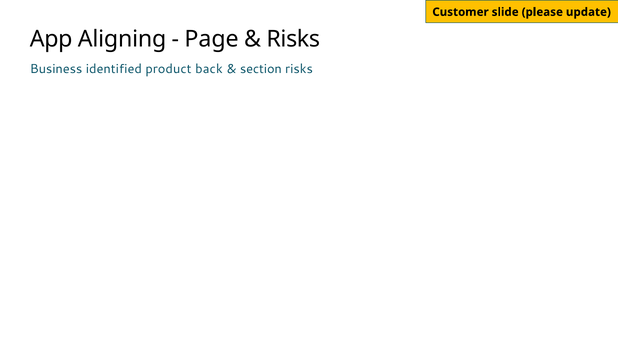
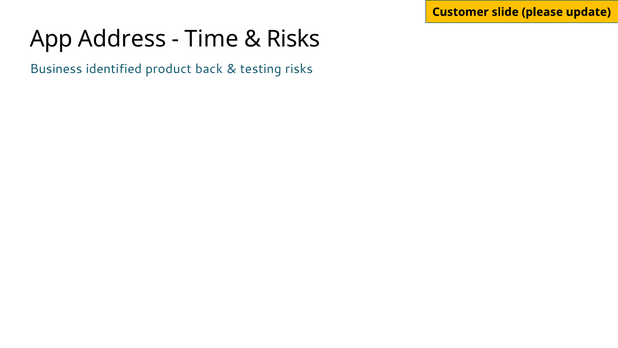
Aligning: Aligning -> Address (122, 39)
Page: Page -> Time (211, 39)
section: section -> testing (261, 69)
